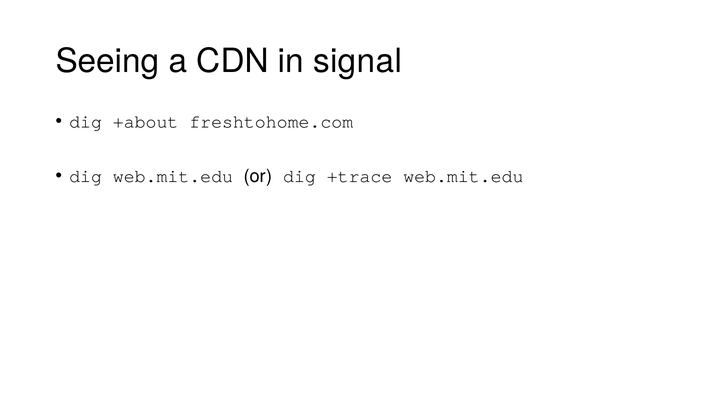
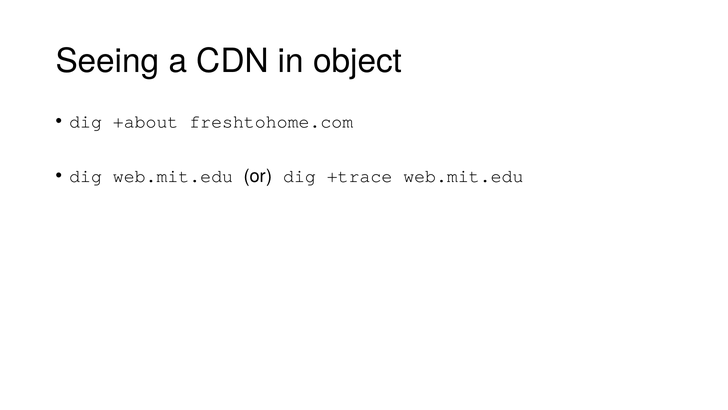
signal: signal -> object (358, 61)
